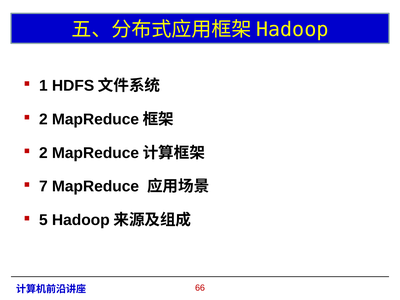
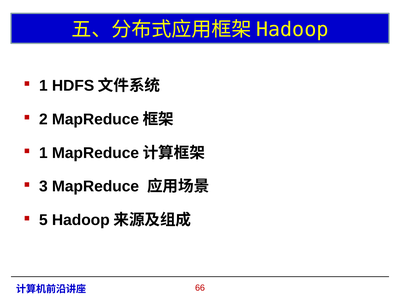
2: 2 -> 1 (43, 153)
7: 7 -> 3 (43, 186)
